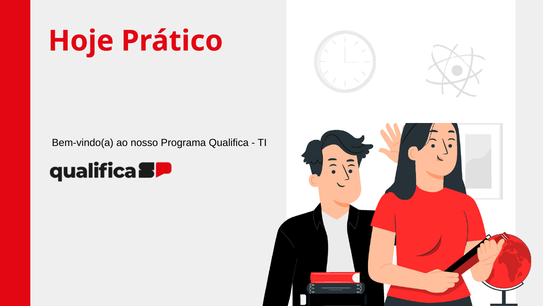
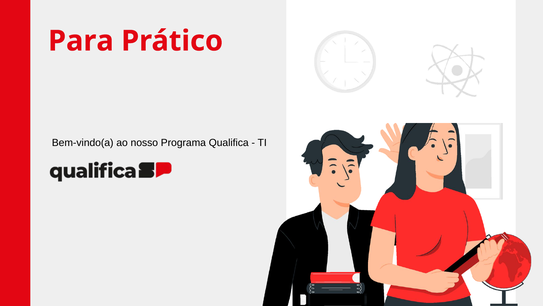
Hoje: Hoje -> Para (81, 41)
